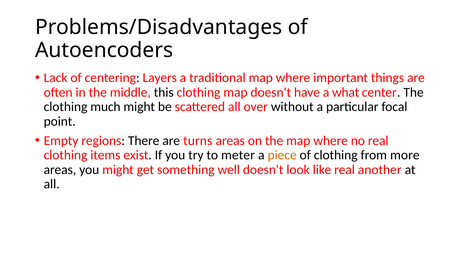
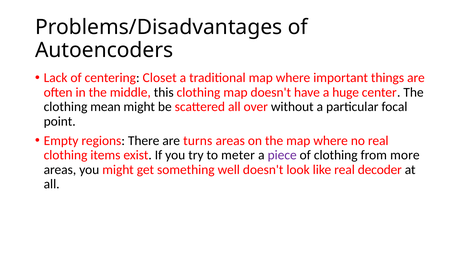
Layers: Layers -> Closet (160, 78)
what: what -> huge (346, 92)
much: much -> mean (105, 107)
piece colour: orange -> purple (282, 155)
another: another -> decoder (380, 170)
